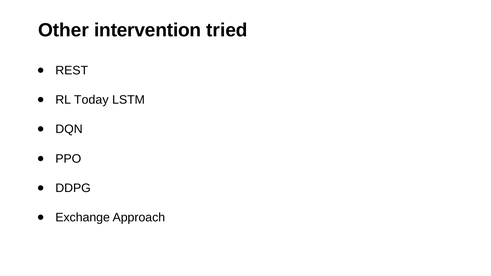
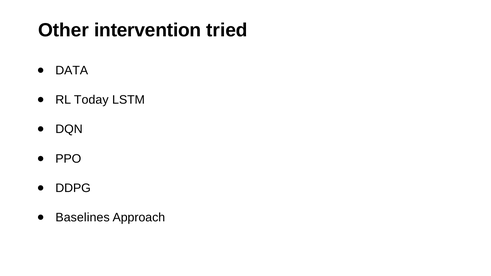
REST: REST -> DATA (72, 70)
Exchange: Exchange -> Baselines (83, 218)
